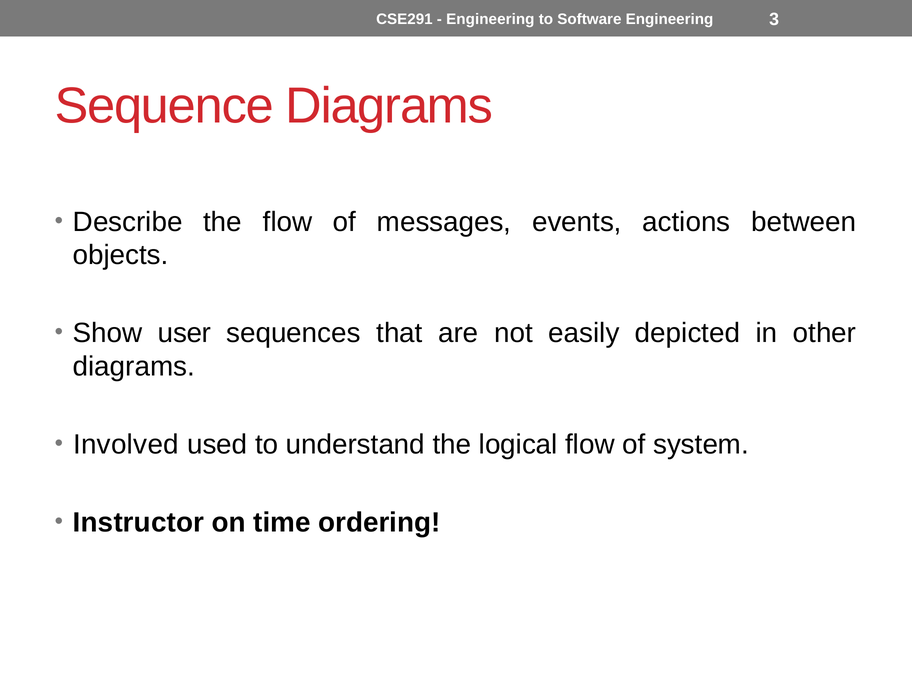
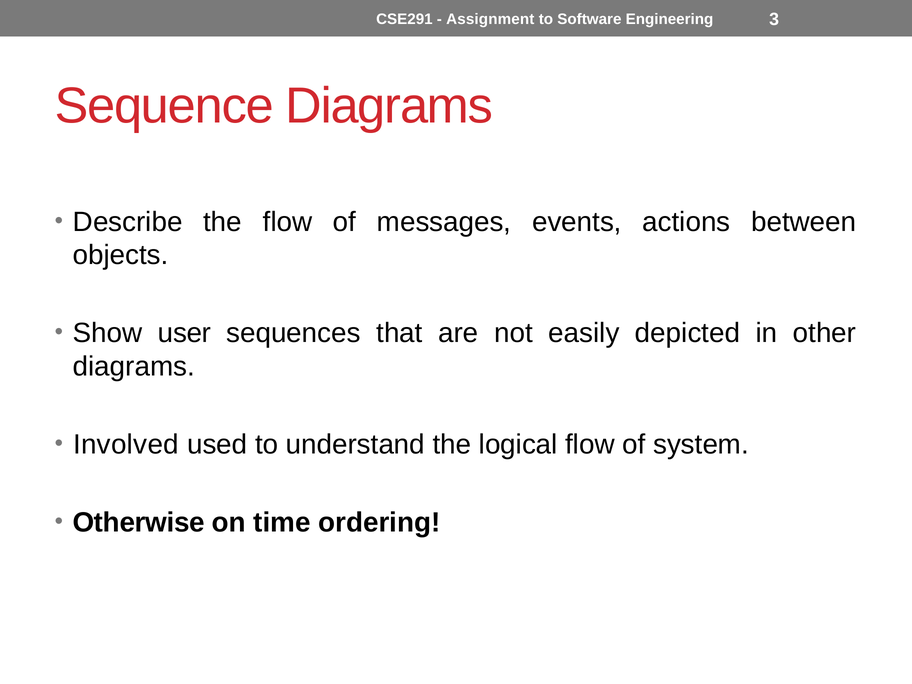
Engineering: Engineering -> Assignment (490, 19)
Instructor: Instructor -> Otherwise (139, 523)
